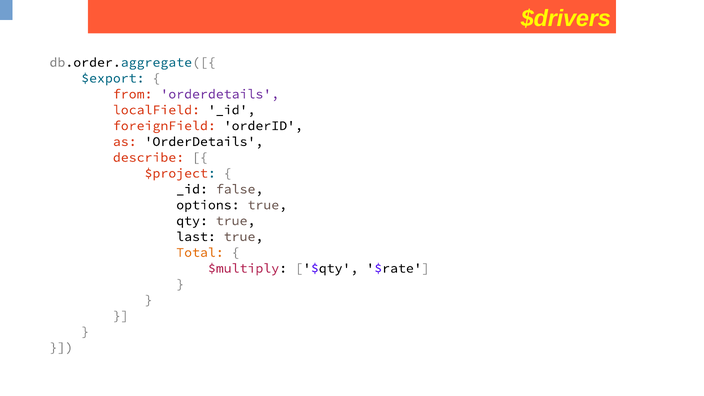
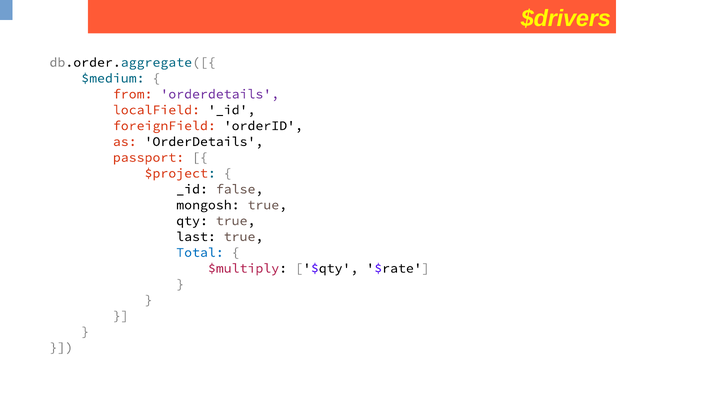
$export: $export -> $medium (113, 78)
describe: describe -> passport (149, 157)
options: options -> mongosh (208, 205)
Total colour: orange -> blue (200, 252)
